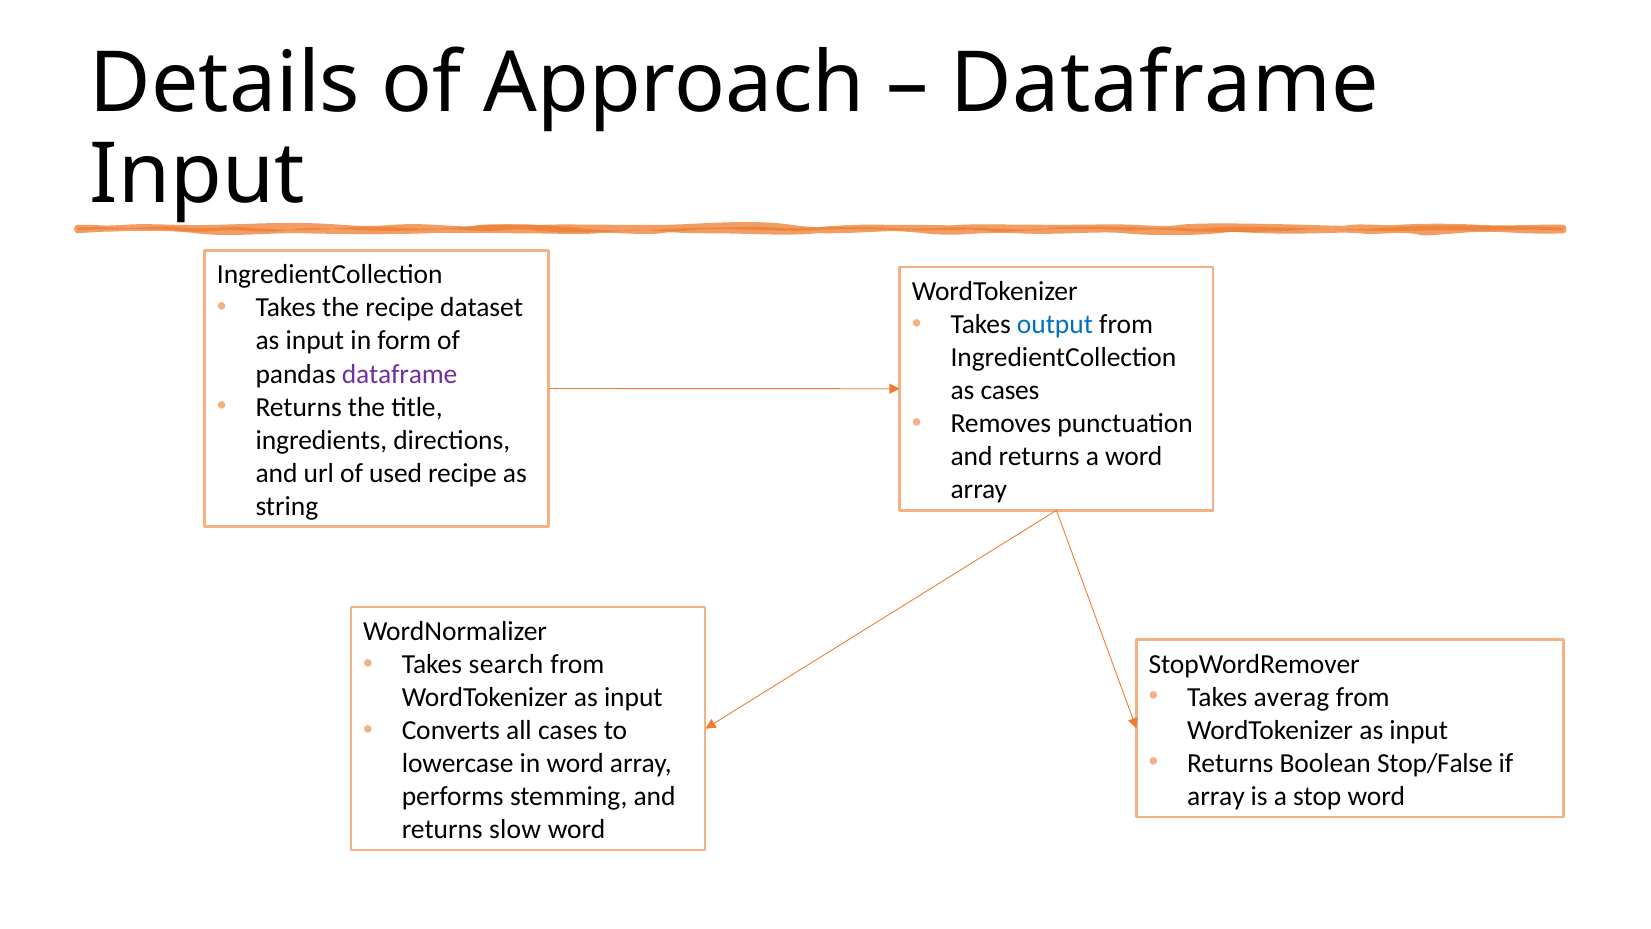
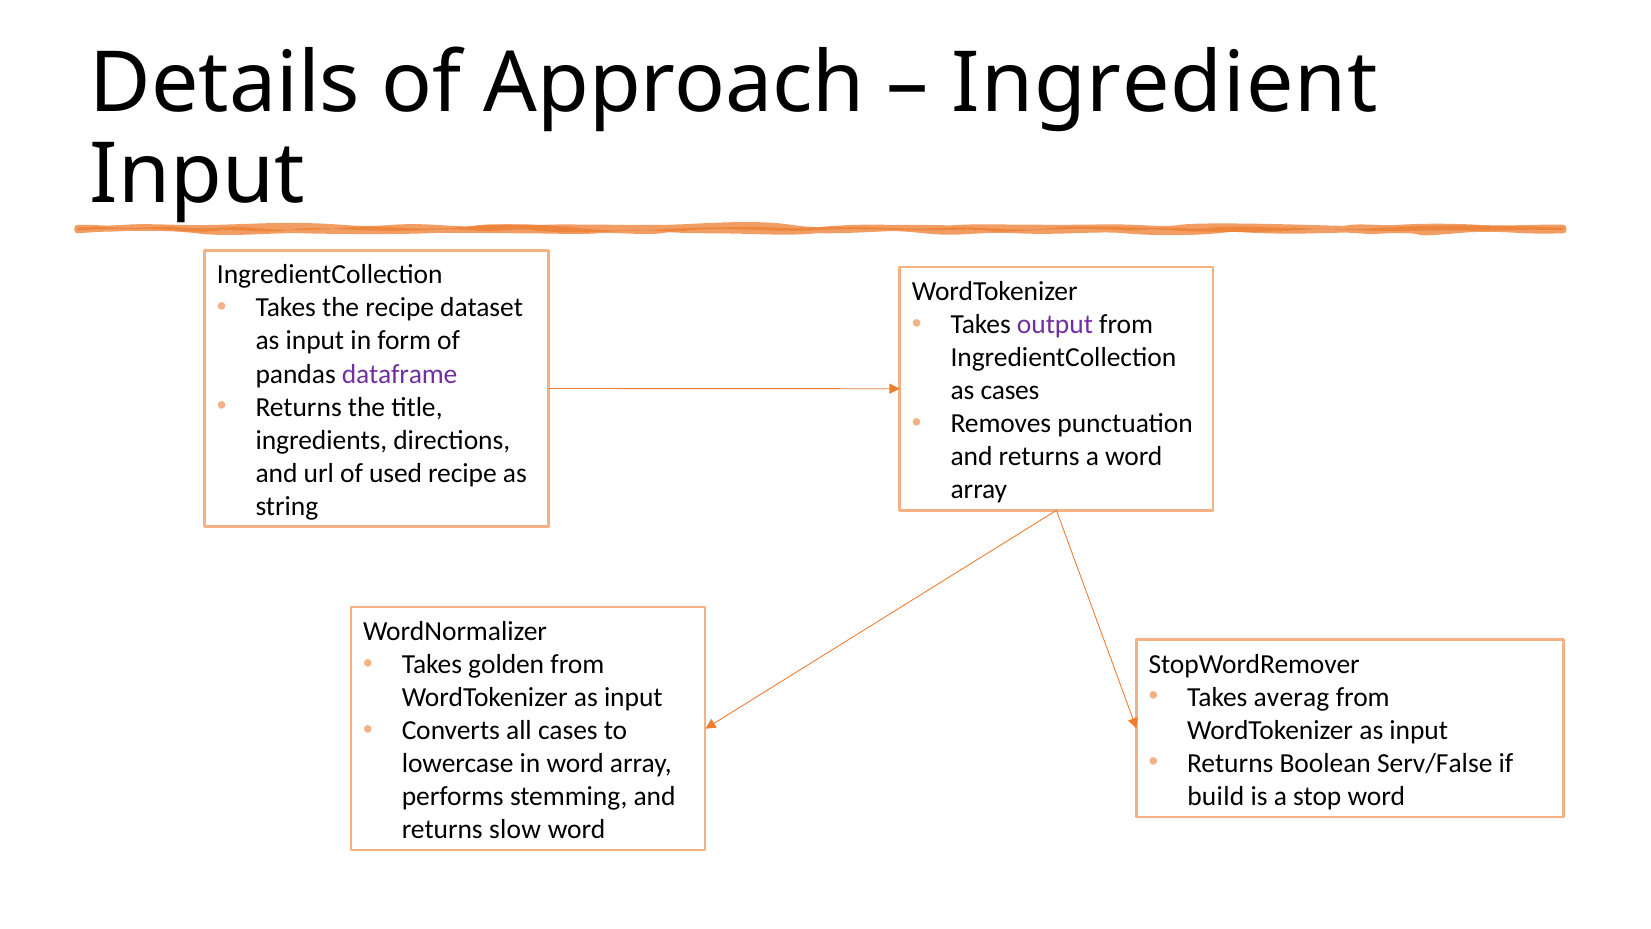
Dataframe: Dataframe -> Ingredient (1165, 83)
output colour: blue -> purple (1055, 325)
search: search -> golden (506, 664)
Stop/False: Stop/False -> Serv/False (1435, 763)
array: array -> build (1216, 796)
